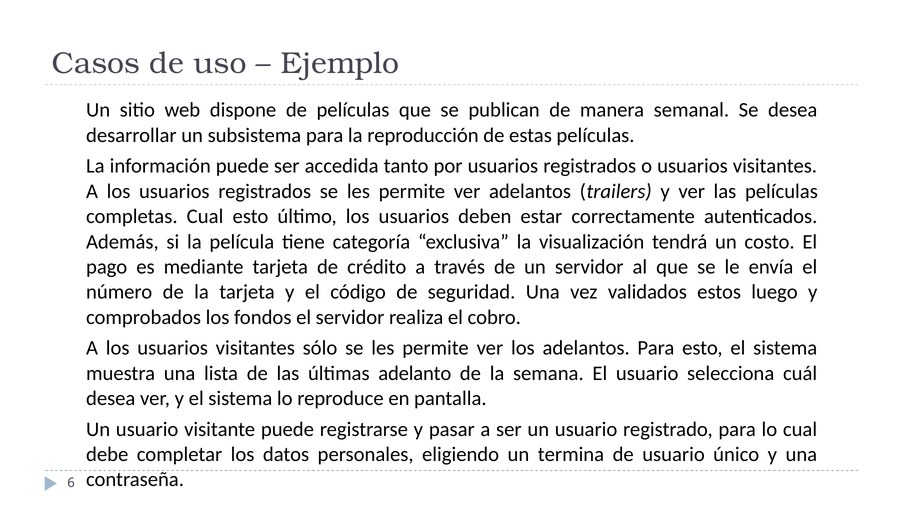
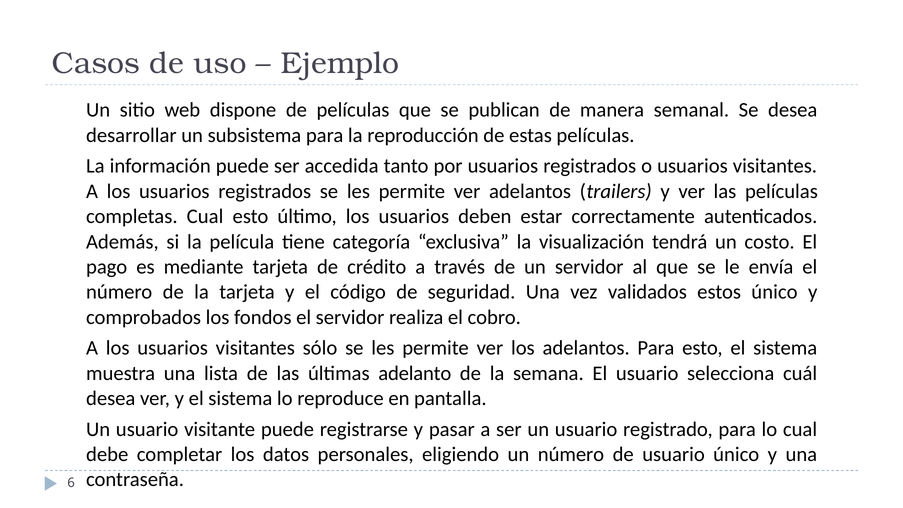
estos luego: luego -> único (774, 292)
un termina: termina -> número (571, 454)
